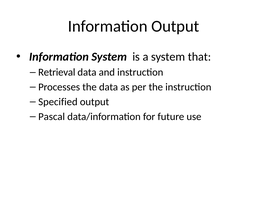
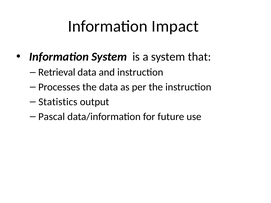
Information Output: Output -> Impact (175, 26)
Specified: Specified -> Statistics (58, 102)
